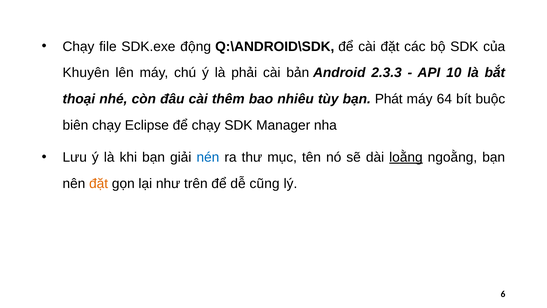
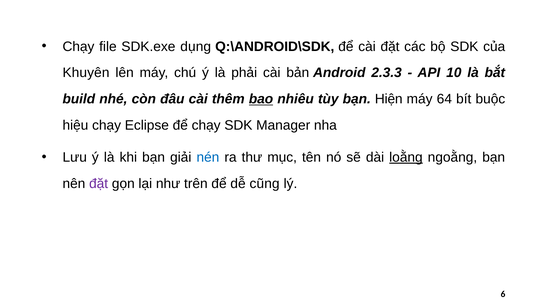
động: động -> dụng (196, 46)
thoại: thoại -> build (79, 99)
bao underline: none -> present (261, 99)
Phát: Phát -> Hiện (389, 99)
biên: biên -> hiệu (75, 125)
đặt colour: orange -> purple (99, 183)
